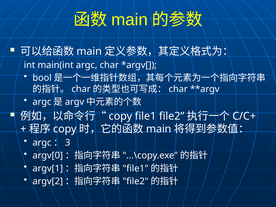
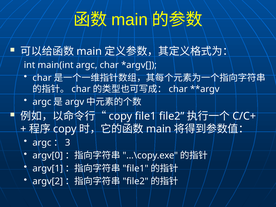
bool: bool -> char (42, 78)
